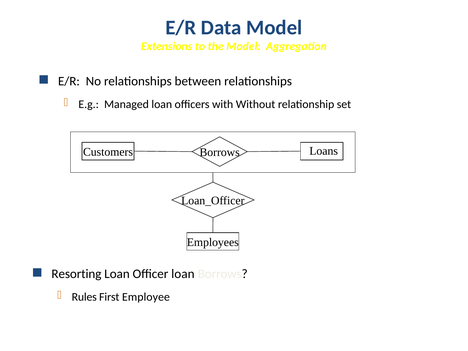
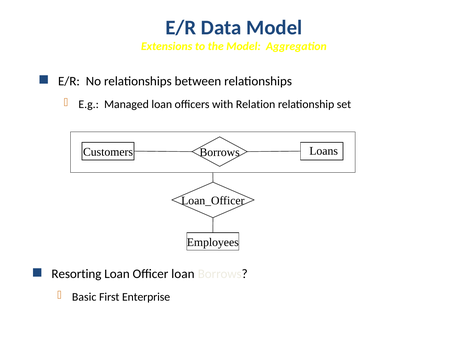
Without: Without -> Relation (256, 104)
Rules: Rules -> Basic (84, 297)
Employee: Employee -> Enterprise (146, 297)
